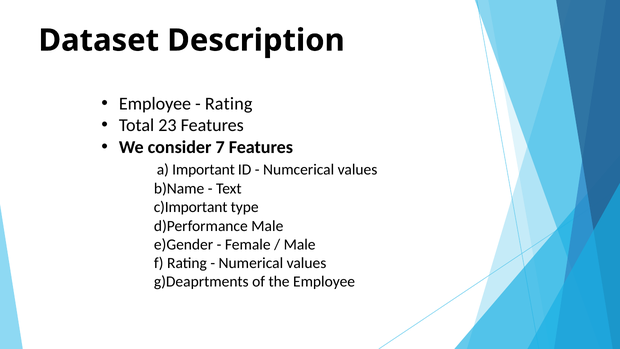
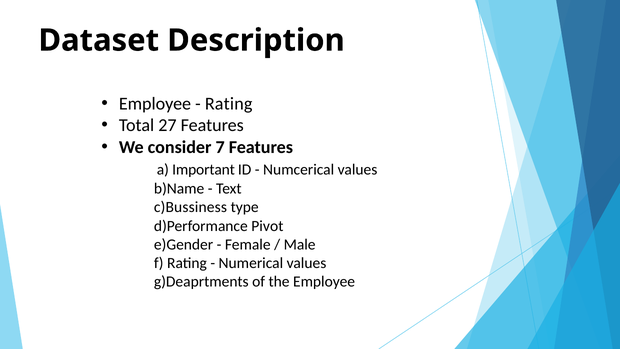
23: 23 -> 27 (167, 125)
c)Important: c)Important -> c)Bussiness (190, 207)
d)Performance Male: Male -> Pivot (267, 226)
